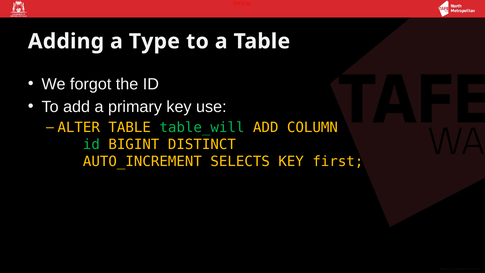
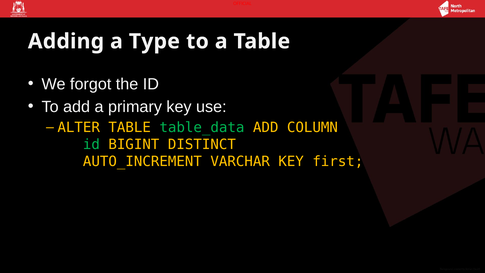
table_will: table_will -> table_data (202, 128)
SELECTS: SELECTS -> VARCHAR (240, 161)
